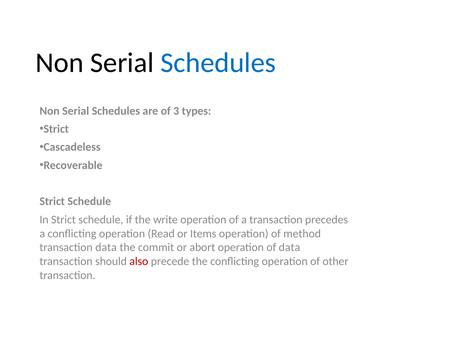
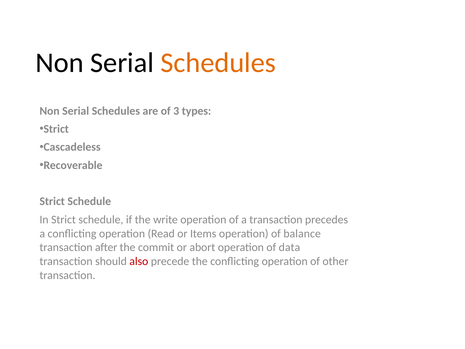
Schedules colour: blue -> orange (218, 63)
method: method -> balance (302, 233)
transaction data: data -> after (106, 247)
